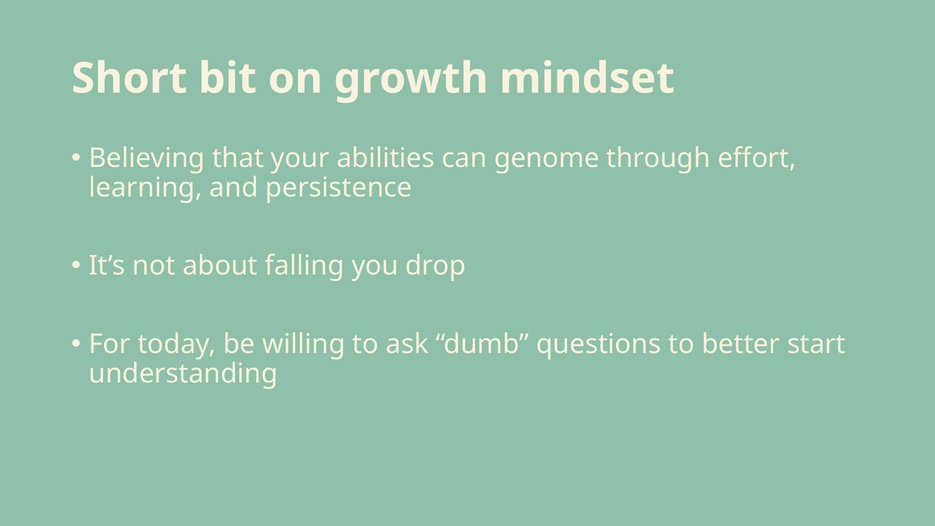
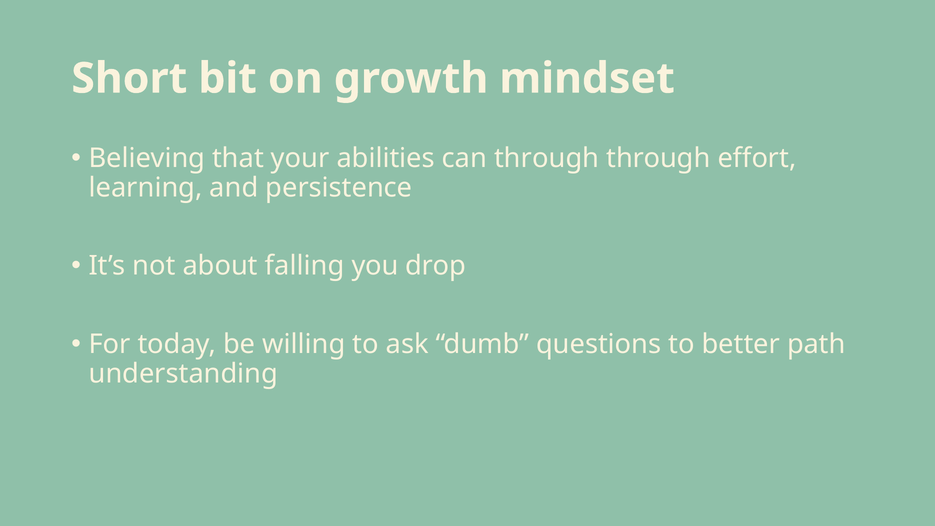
can genome: genome -> through (547, 158)
start: start -> path (816, 344)
